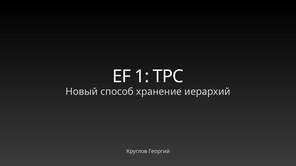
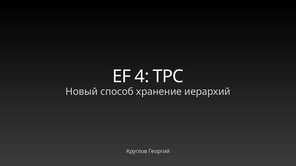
1: 1 -> 4 (142, 77)
